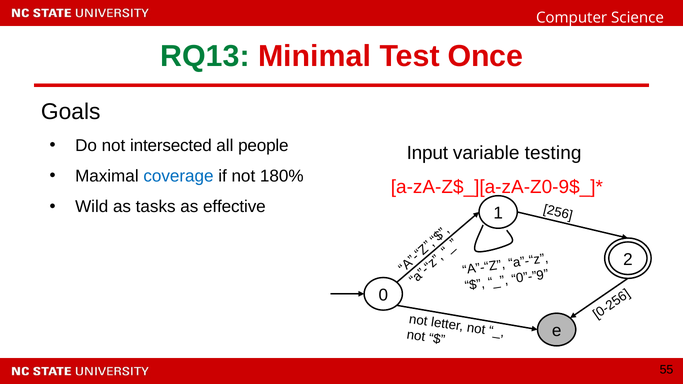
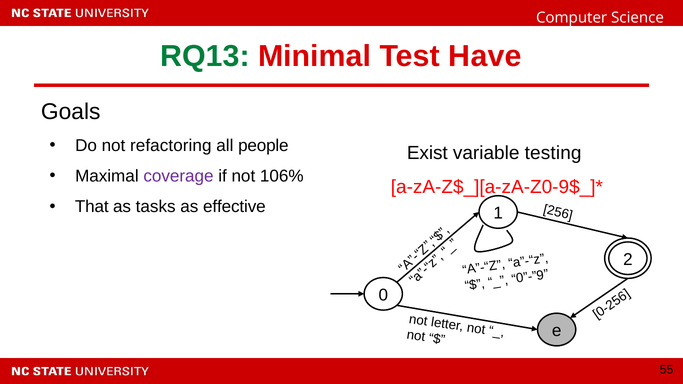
Once: Once -> Have (485, 56)
intersected: intersected -> refactoring (171, 145)
Input: Input -> Exist (427, 153)
coverage colour: blue -> purple (178, 176)
180%: 180% -> 106% (282, 176)
Wild: Wild -> That (92, 207)
